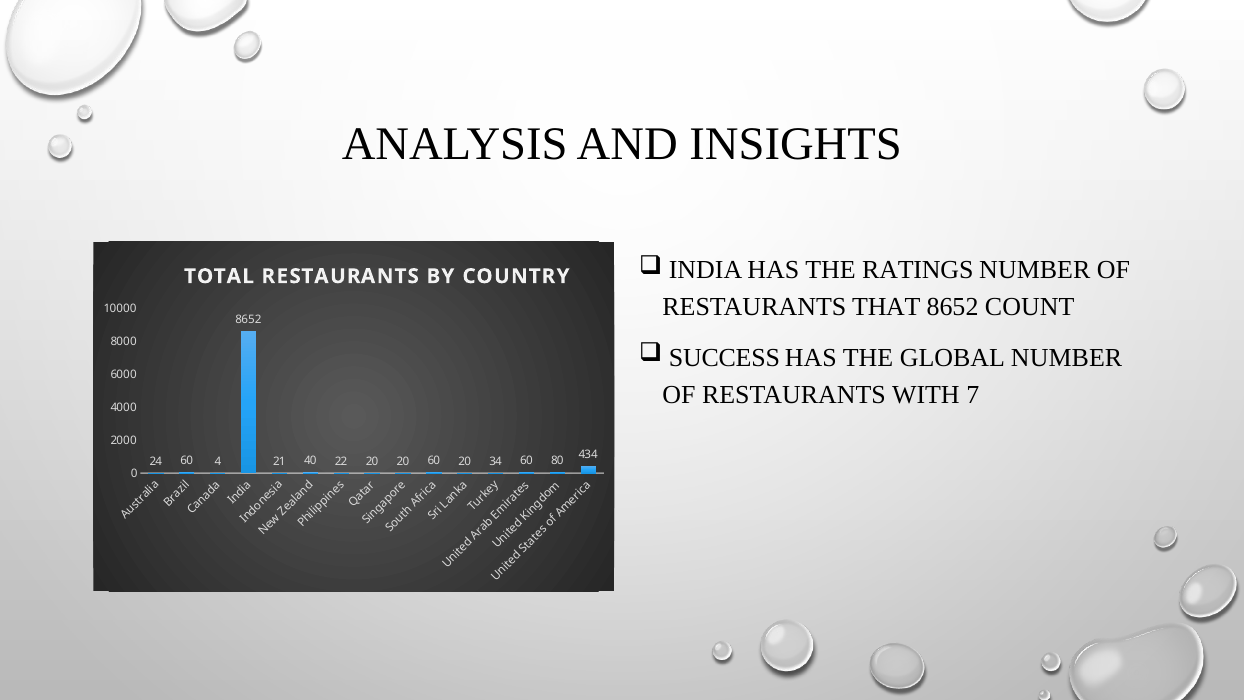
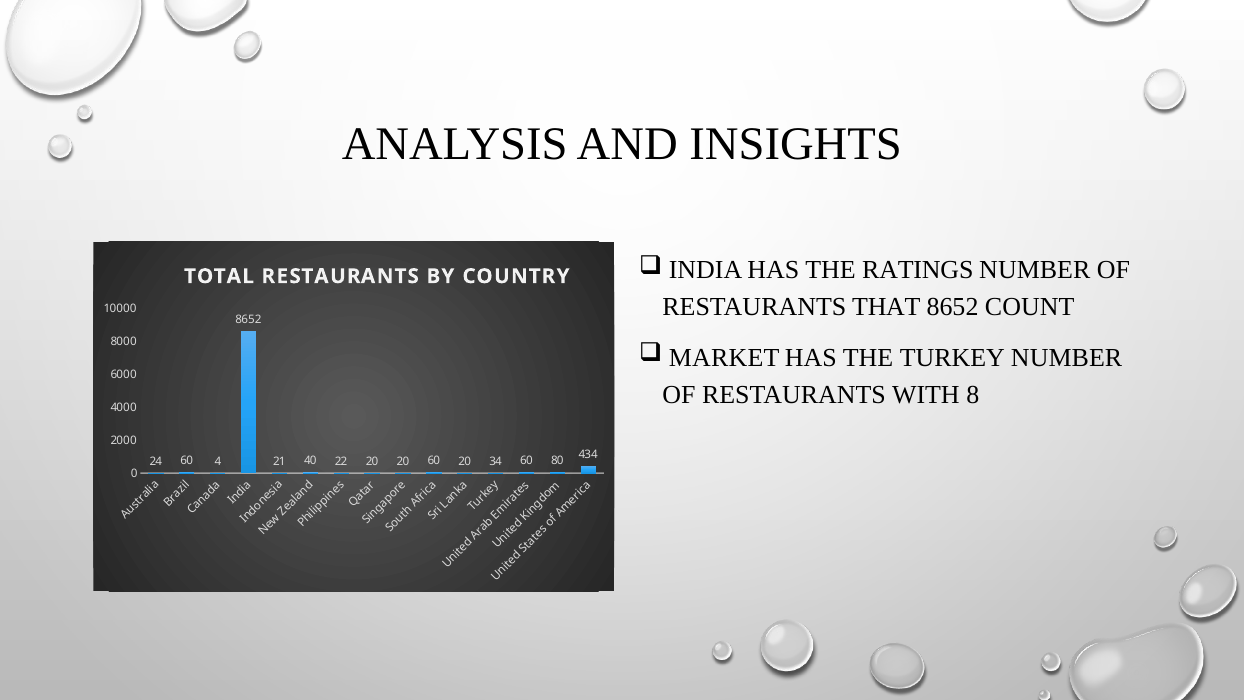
SUCCESS: SUCCESS -> MARKET (724, 357)
GLOBAL: GLOBAL -> TURKEY (952, 357)
7: 7 -> 8 (973, 395)
